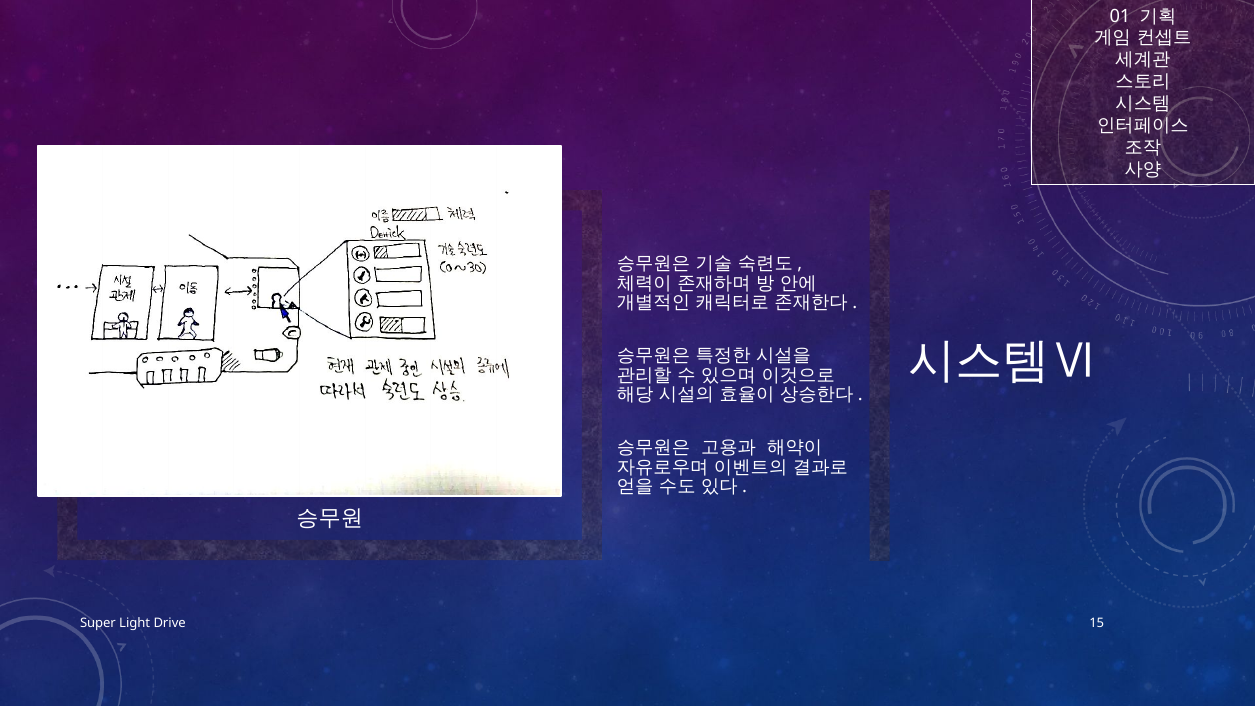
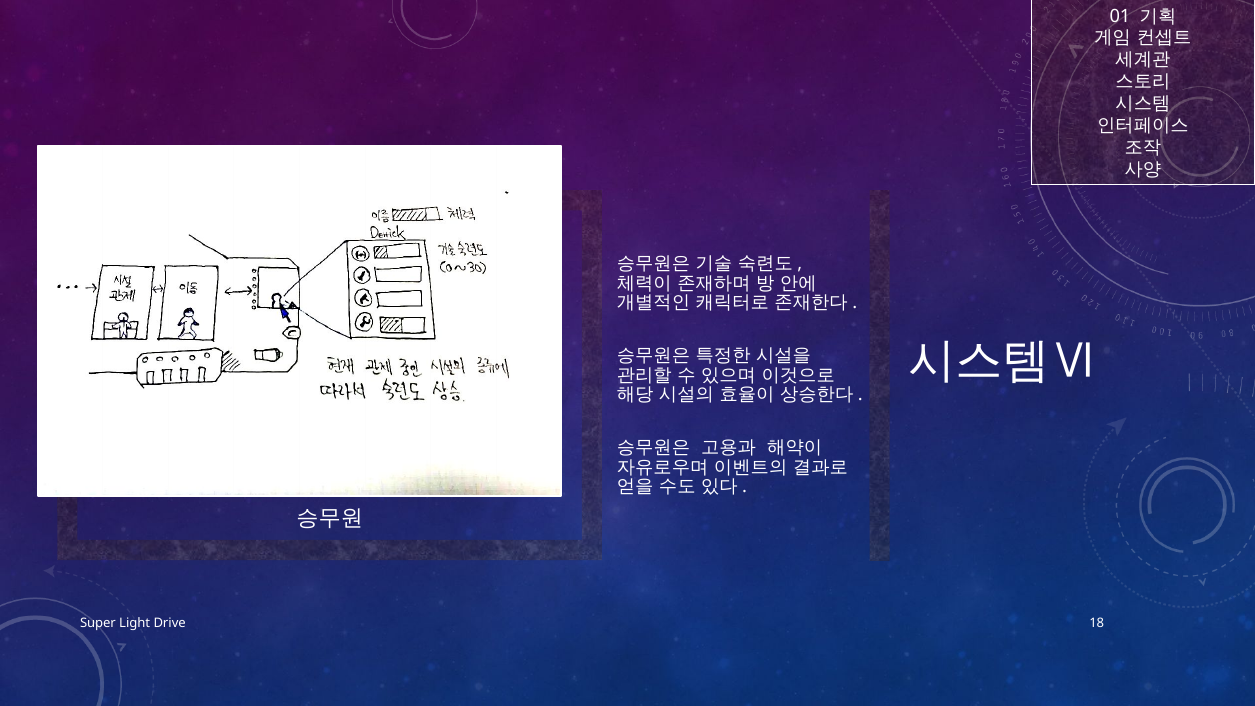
15: 15 -> 18 (1097, 624)
